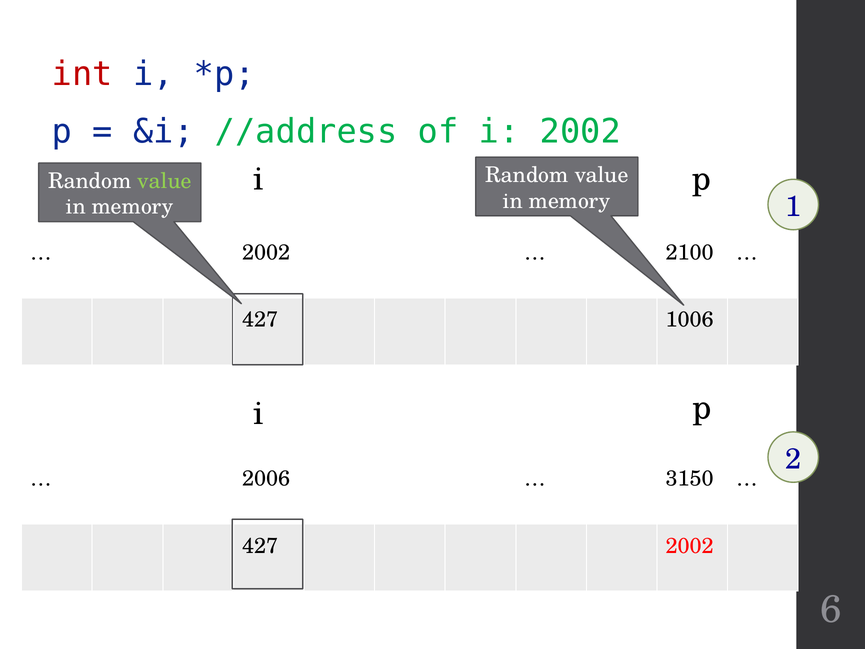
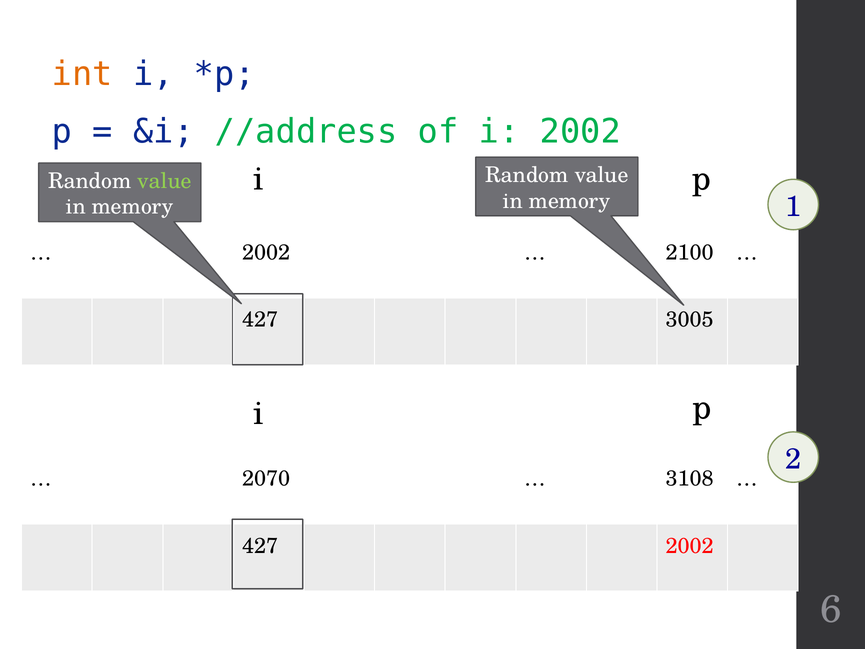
int colour: red -> orange (82, 74)
1006: 1006 -> 3005 (690, 319)
2006: 2006 -> 2070 (266, 479)
3150: 3150 -> 3108 (690, 479)
